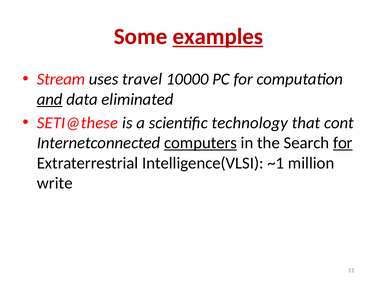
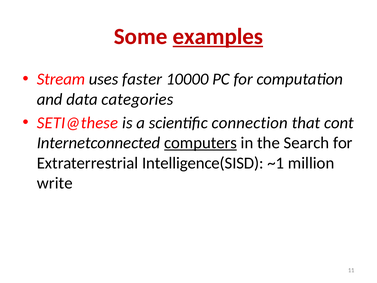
travel: travel -> faster (142, 79)
and underline: present -> none (50, 99)
eliminated: eliminated -> categories (137, 99)
technology: technology -> connection (250, 123)
for underline: present -> none (343, 143)
Intelligence(VLSI: Intelligence(VLSI -> Intelligence(SISD (203, 163)
